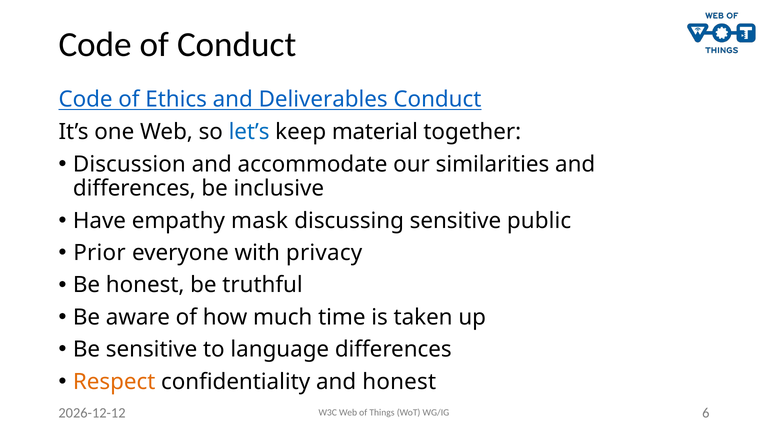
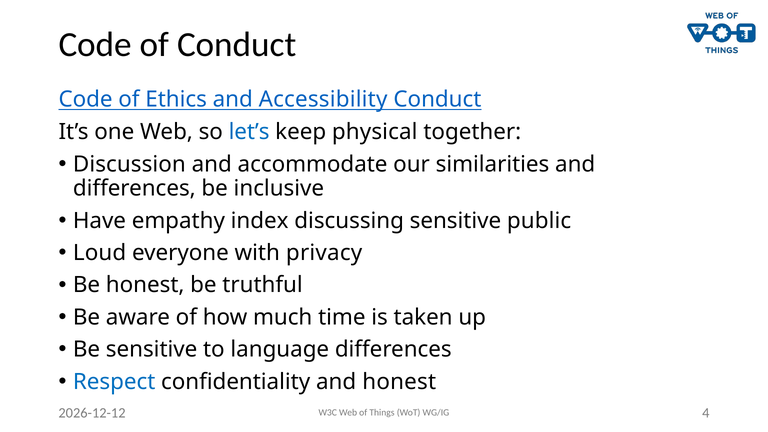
Deliverables: Deliverables -> Accessibility (323, 99)
material: material -> physical (375, 132)
mask: mask -> index (260, 221)
Prior: Prior -> Loud (100, 253)
Respect colour: orange -> blue (114, 382)
6: 6 -> 4 (706, 413)
